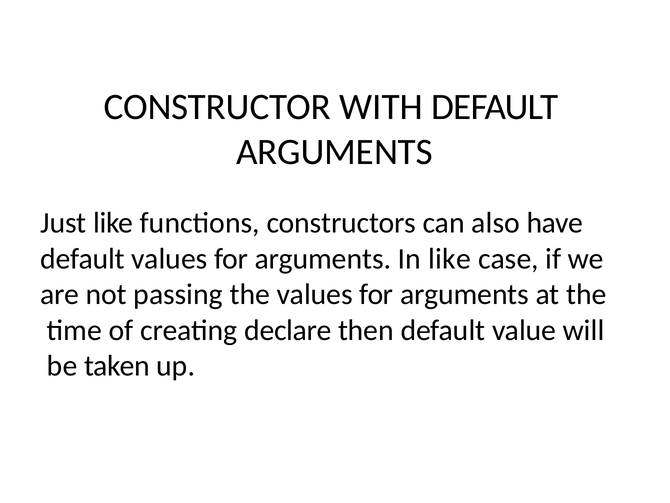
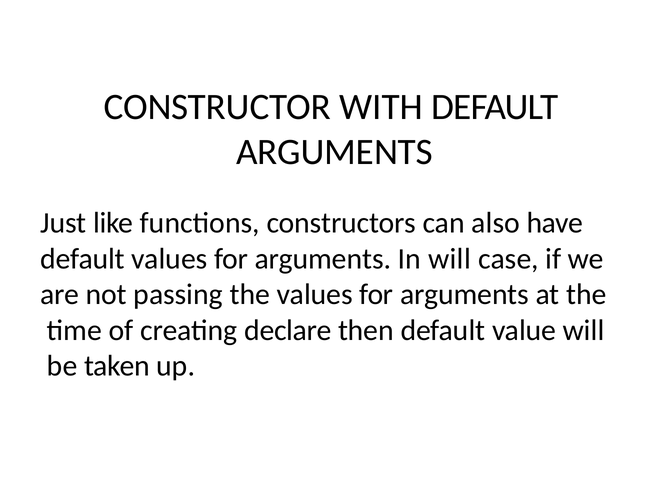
In like: like -> will (450, 258)
